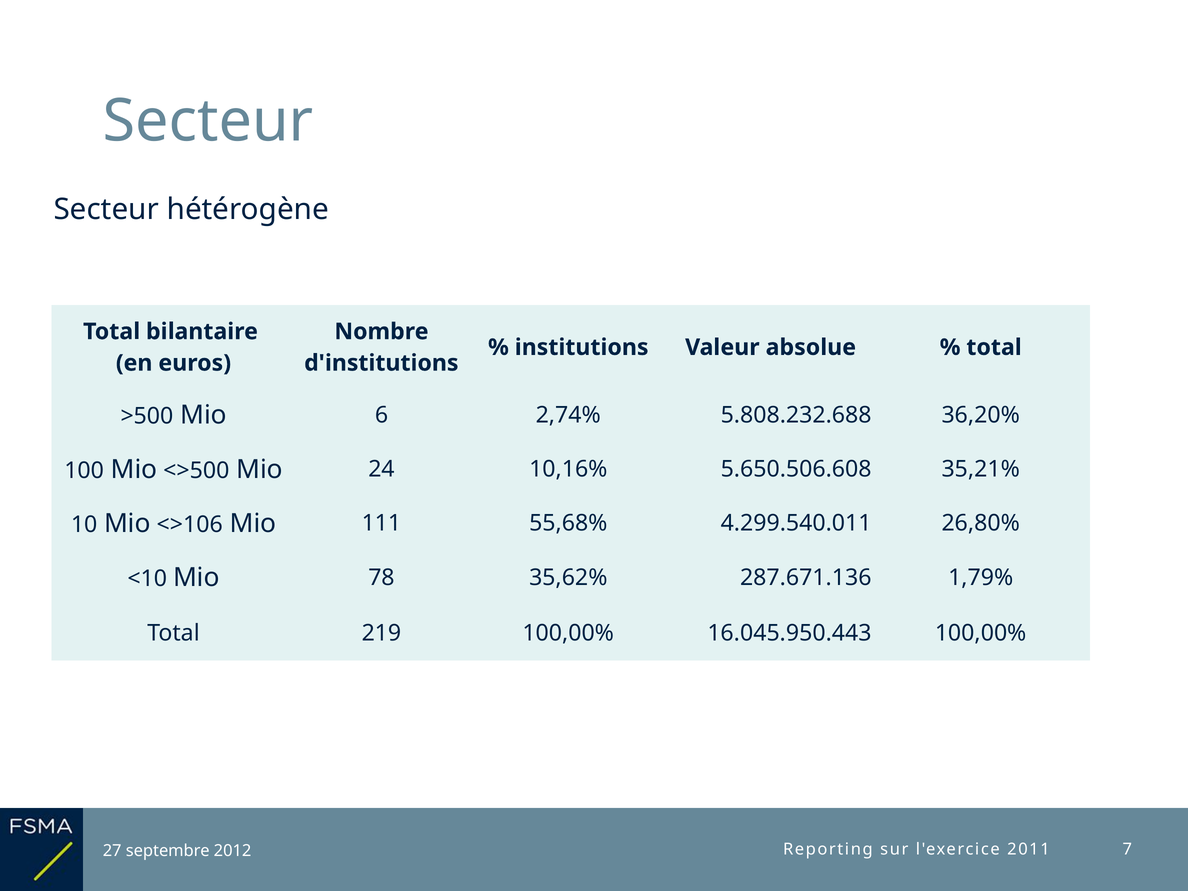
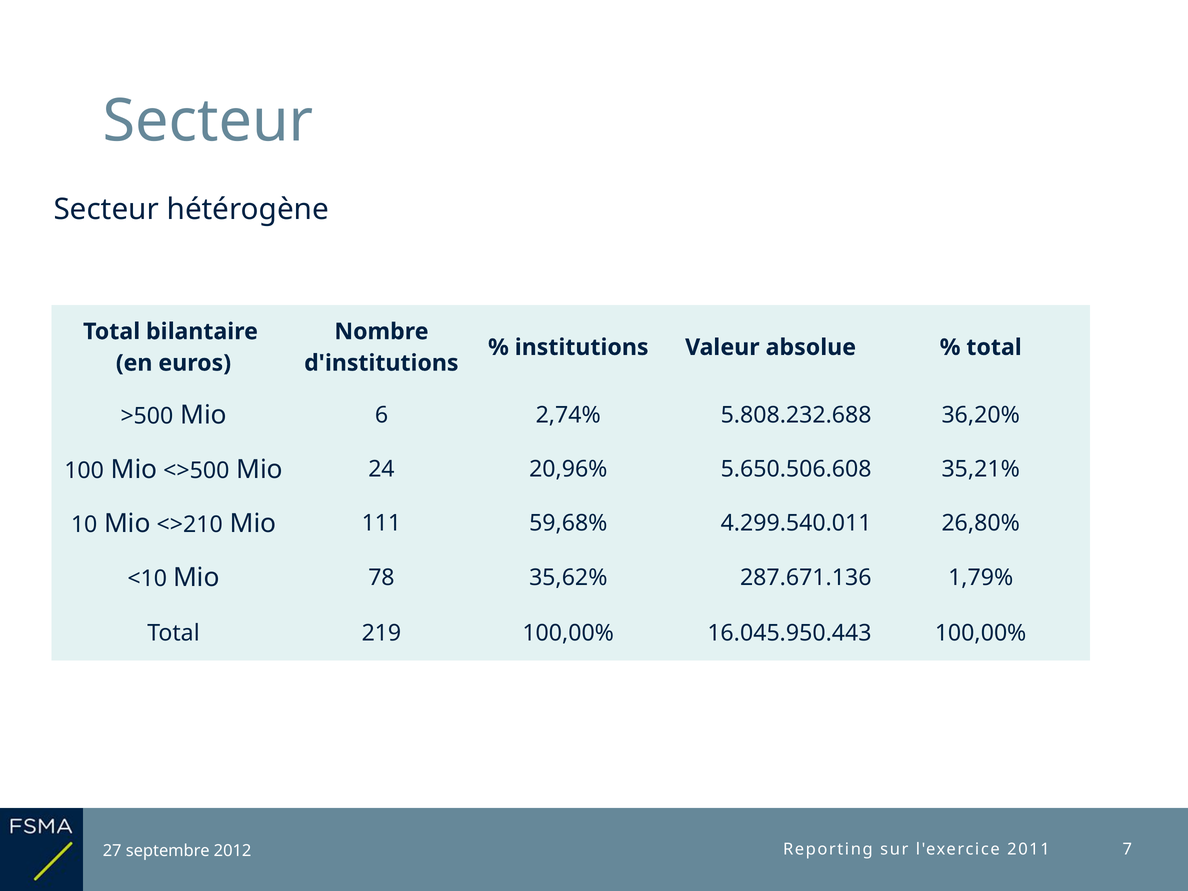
10,16%: 10,16% -> 20,96% (568, 469)
<>106: <>106 -> <>210 (190, 525)
55,68%: 55,68% -> 59,68% (568, 523)
